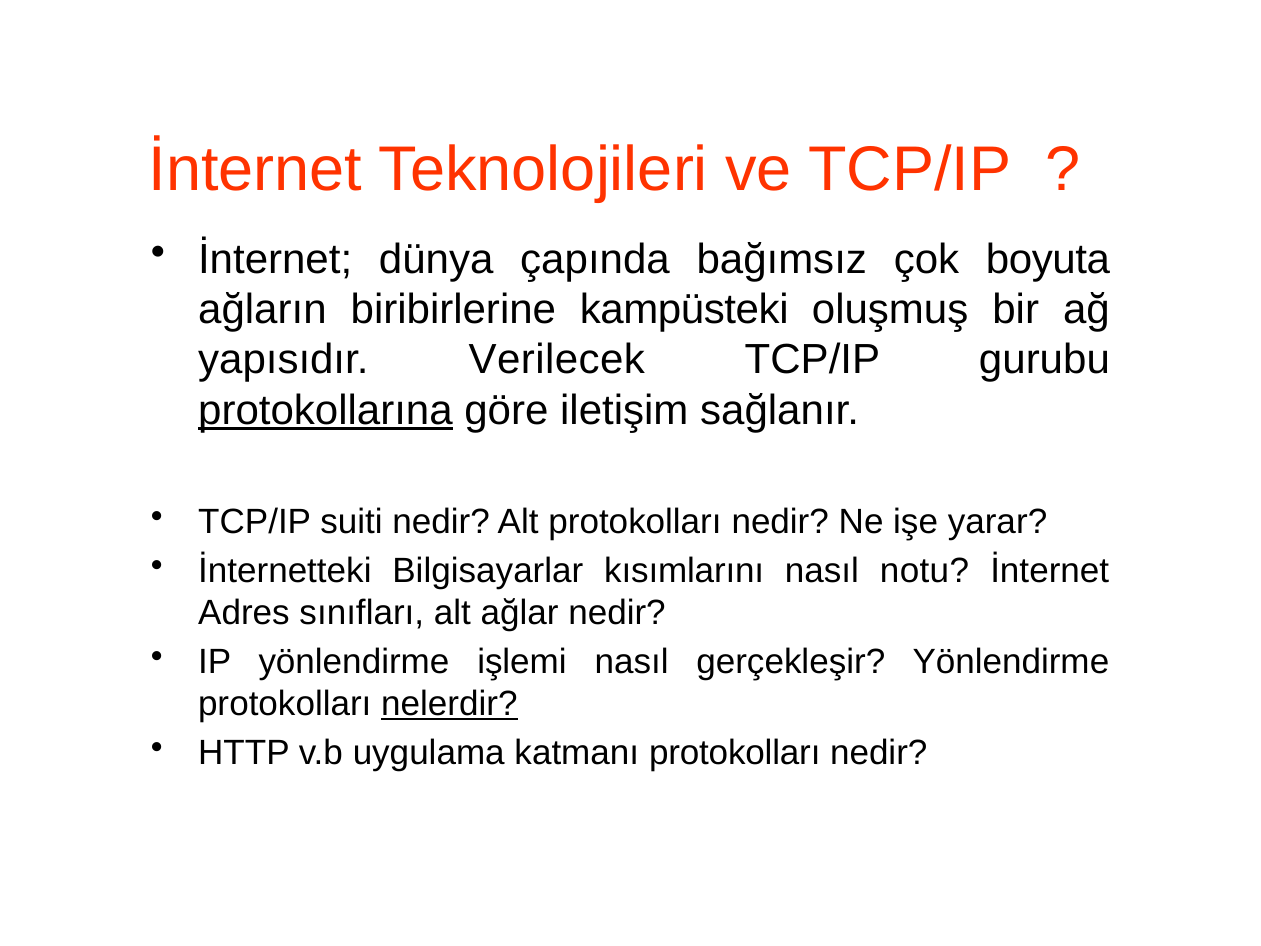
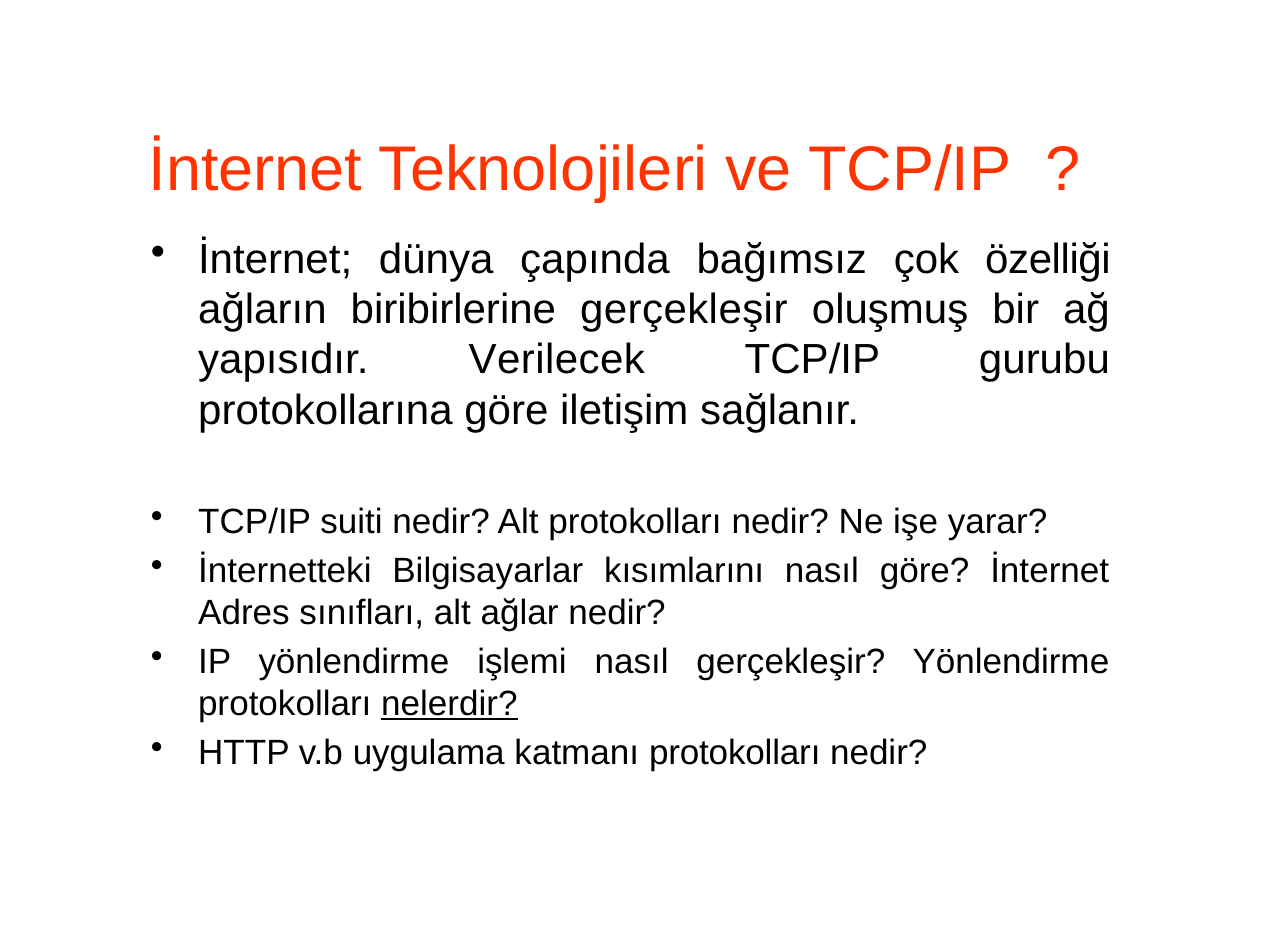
boyuta: boyuta -> özelliği (1048, 259)
biribirlerine kampüsteki: kampüsteki -> gerçekleşir (684, 310)
protokollarına underline: present -> none (325, 410)
nasıl notu: notu -> göre (925, 571)
